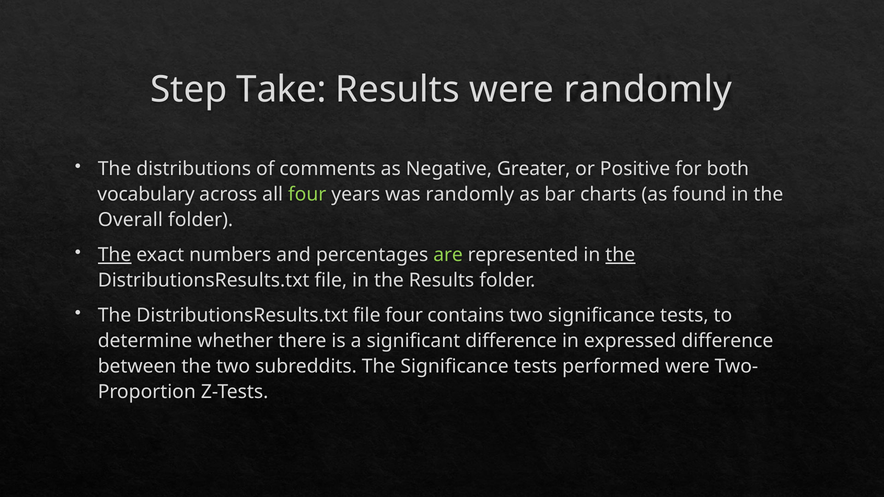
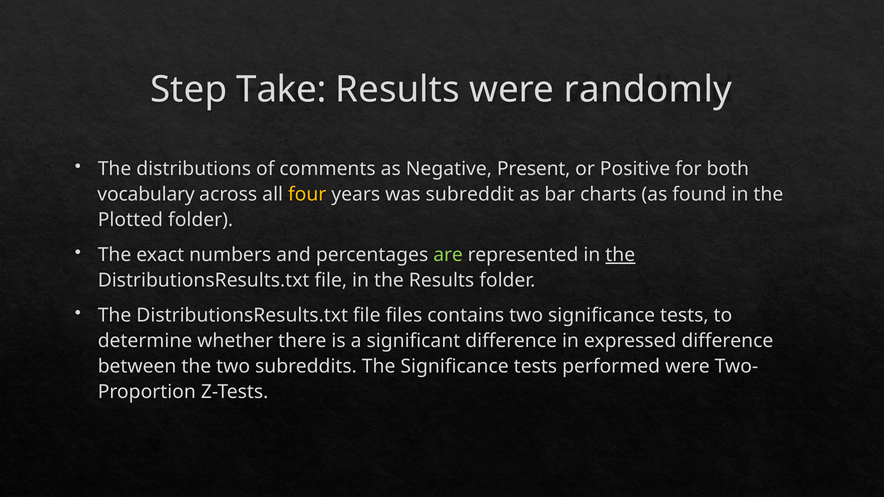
Greater: Greater -> Present (534, 169)
four colour: light green -> yellow (307, 195)
was randomly: randomly -> subreddit (470, 195)
Overall: Overall -> Plotted (130, 220)
The underline: present -> none (115, 255)
file four: four -> files (404, 315)
